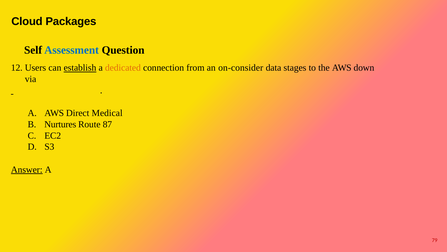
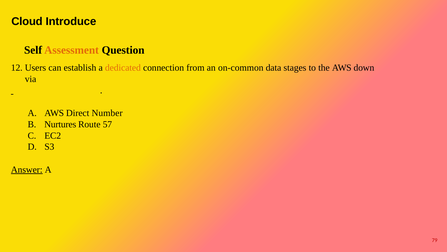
Packages: Packages -> Introduce (71, 22)
Assessment colour: blue -> orange (72, 50)
establish underline: present -> none (80, 68)
on-consider: on-consider -> on-common (241, 68)
Medical: Medical -> Number (107, 113)
87: 87 -> 57 (107, 124)
